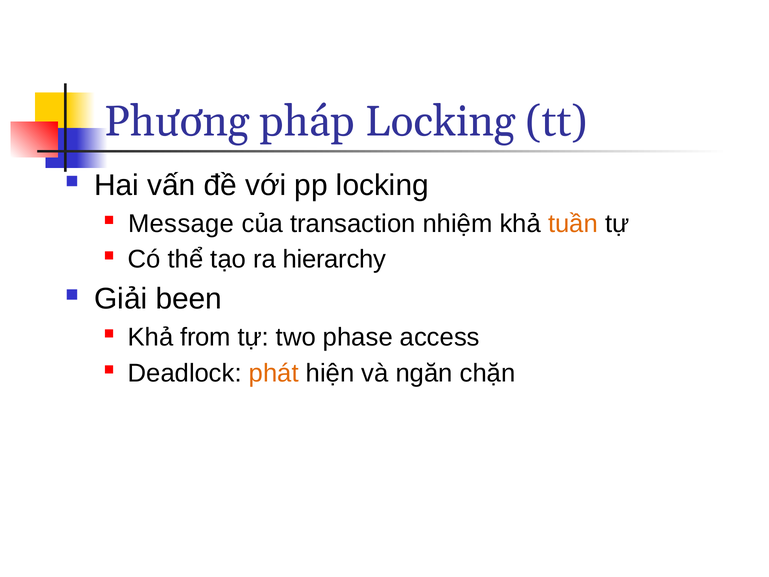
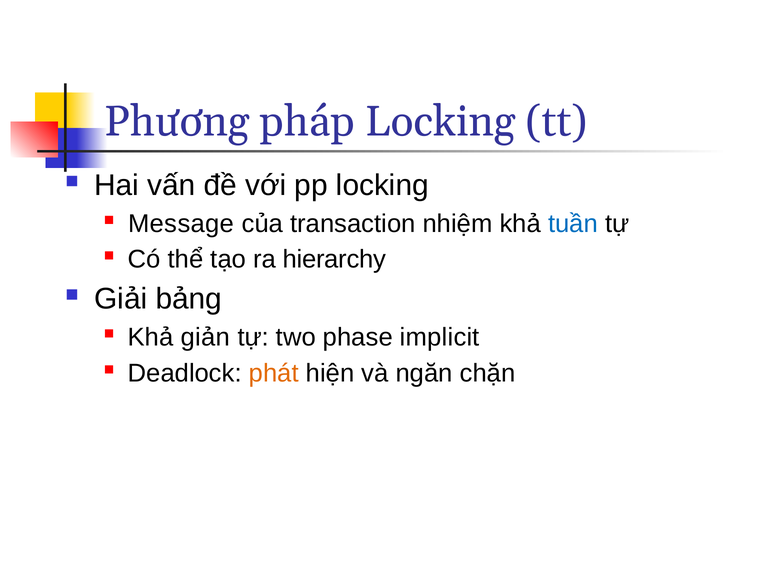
tuần colour: orange -> blue (573, 223)
been: been -> bảng (189, 299)
from: from -> giản (205, 337)
access: access -> implicit (440, 337)
